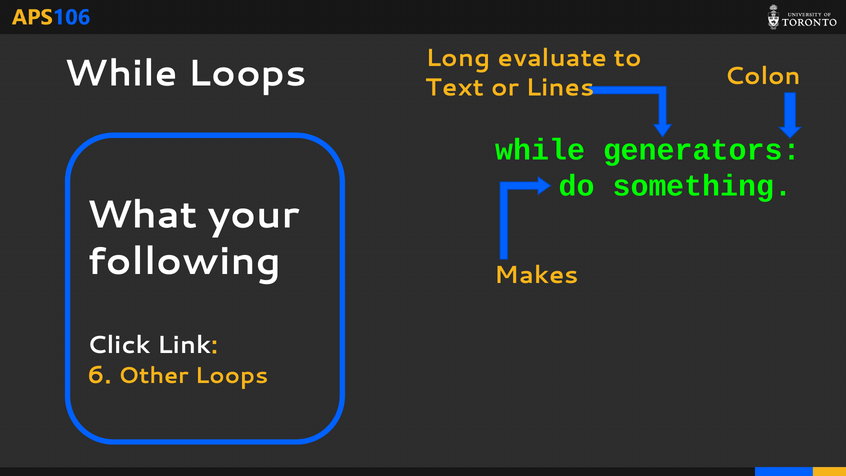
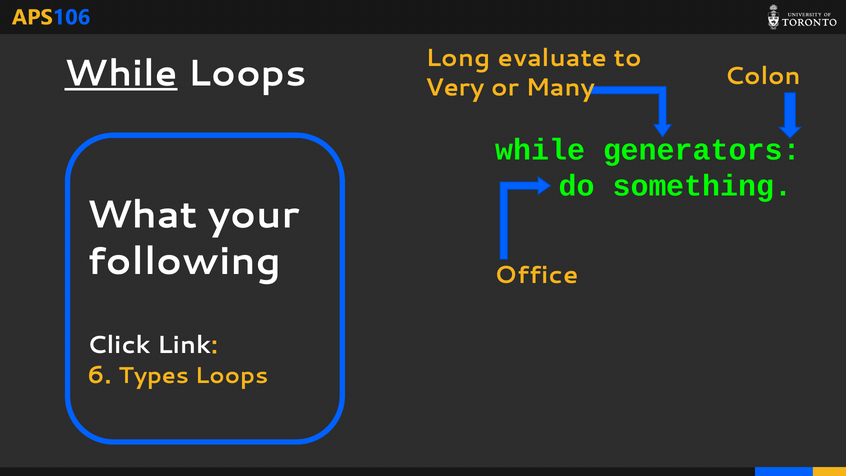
While underline: none -> present (121, 73)
Text: Text -> Very (455, 88)
Lines: Lines -> Many (560, 88)
Makes: Makes -> Office (536, 275)
Other: Other -> Types (154, 375)
